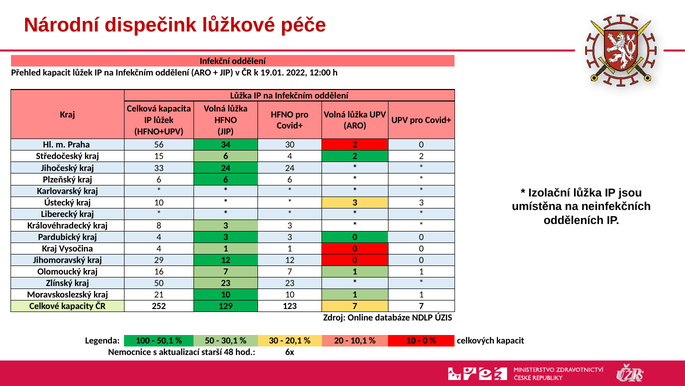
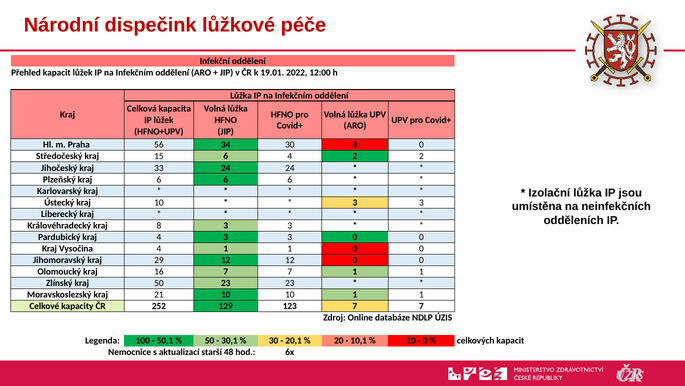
30 2: 2 -> 8 (355, 145)
